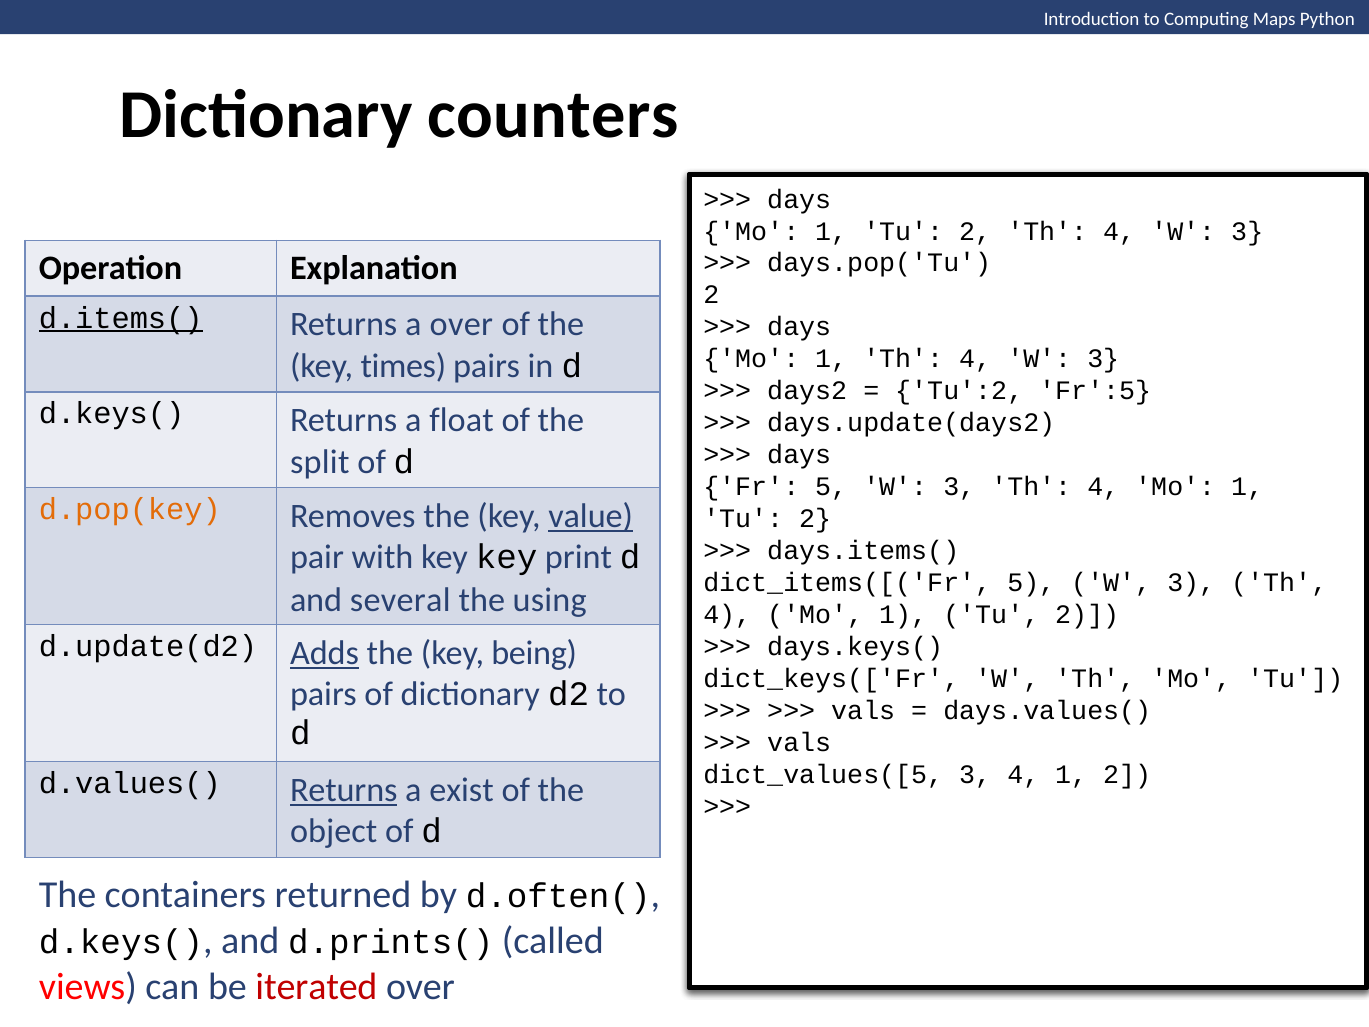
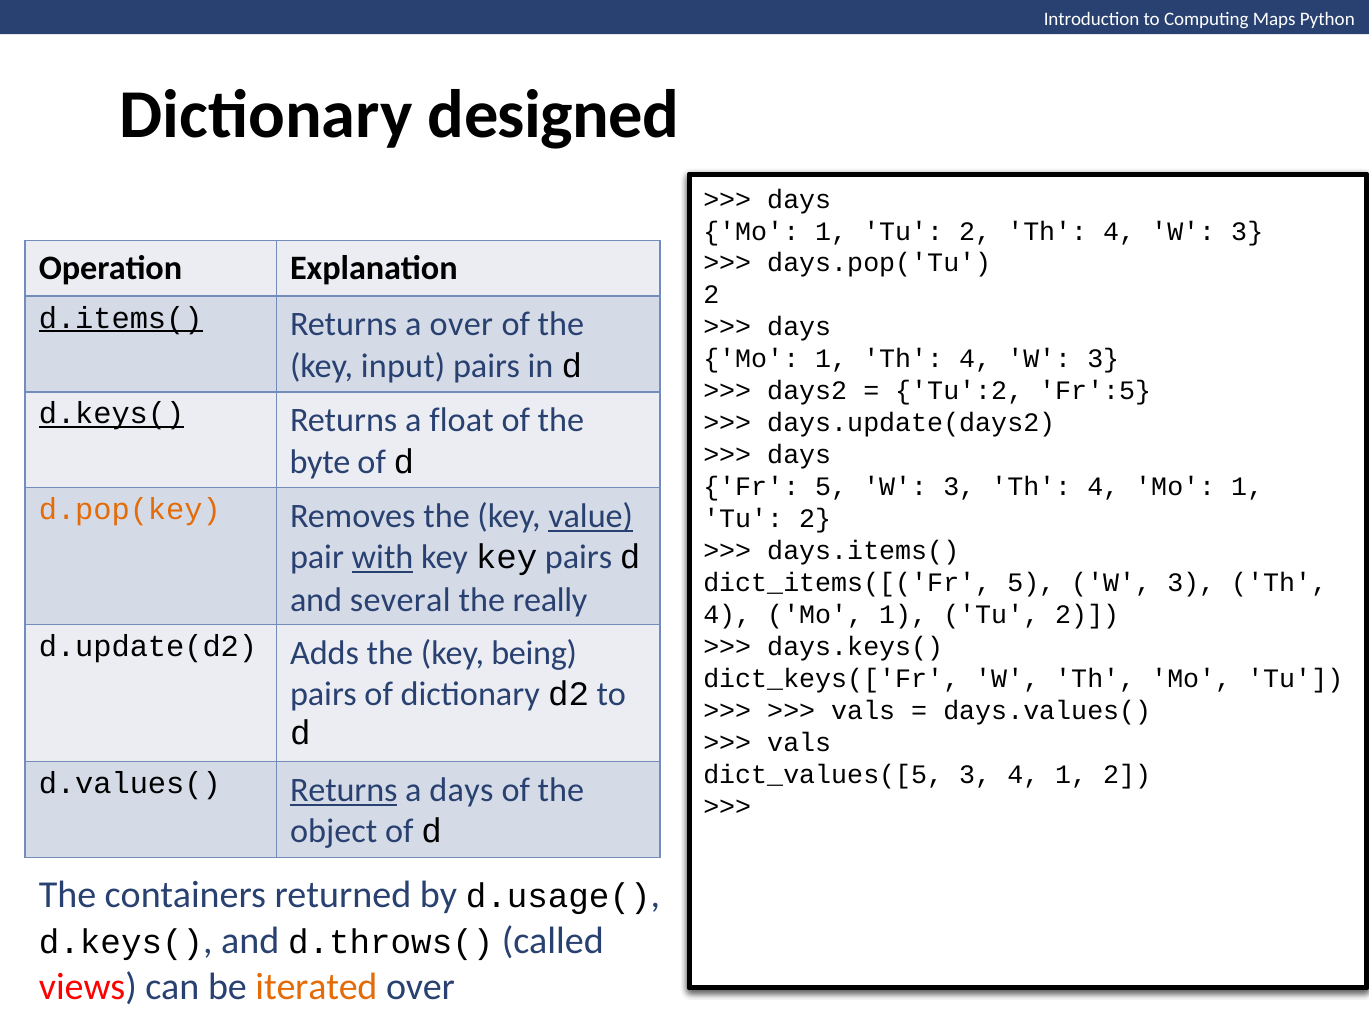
counters: counters -> designed (554, 115)
times: times -> input (403, 366)
d.keys( underline: none -> present (112, 414)
split: split -> byte (320, 462)
with underline: none -> present (383, 557)
key print: print -> pairs (579, 557)
using: using -> really (550, 600)
Adds underline: present -> none (325, 653)
a exist: exist -> days (461, 790)
d.often(: d.often( -> d.usage( (558, 896)
d.prints(: d.prints( -> d.throws( (391, 942)
iterated colour: red -> orange (316, 986)
